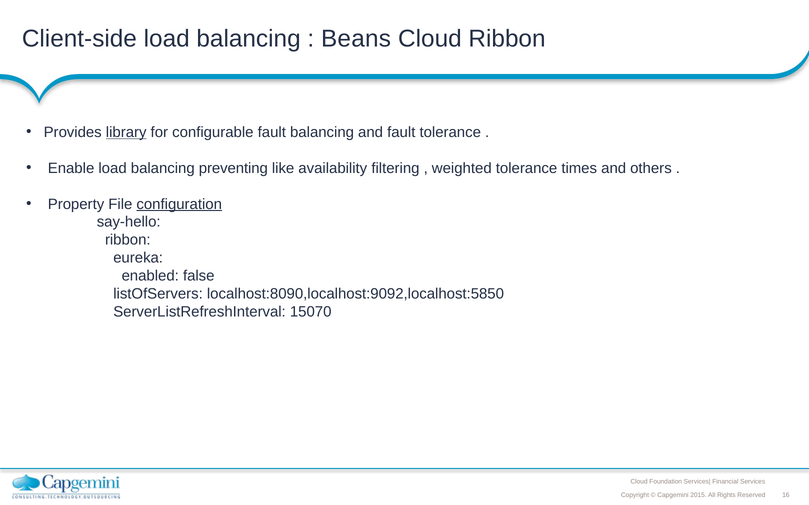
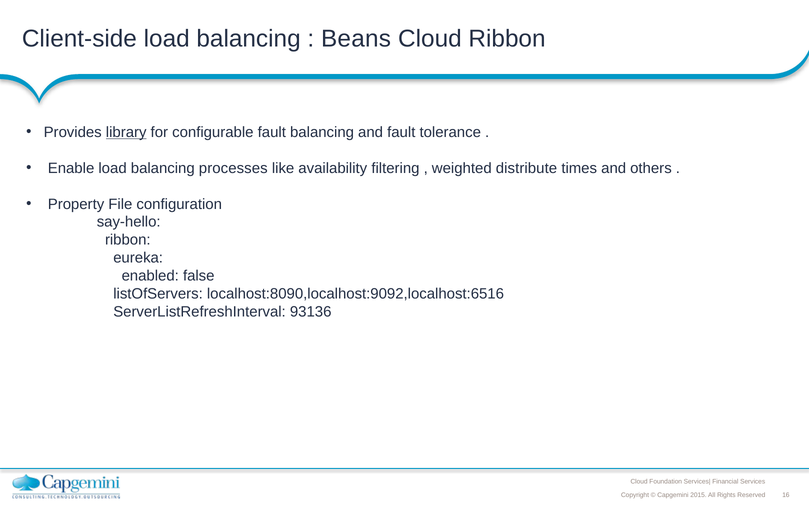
preventing: preventing -> processes (233, 168)
weighted tolerance: tolerance -> distribute (527, 168)
configuration underline: present -> none (179, 204)
localhost:8090,localhost:9092,localhost:5850: localhost:8090,localhost:9092,localhost:5850 -> localhost:8090,localhost:9092,localhost:6516 (355, 294)
15070: 15070 -> 93136 (311, 312)
